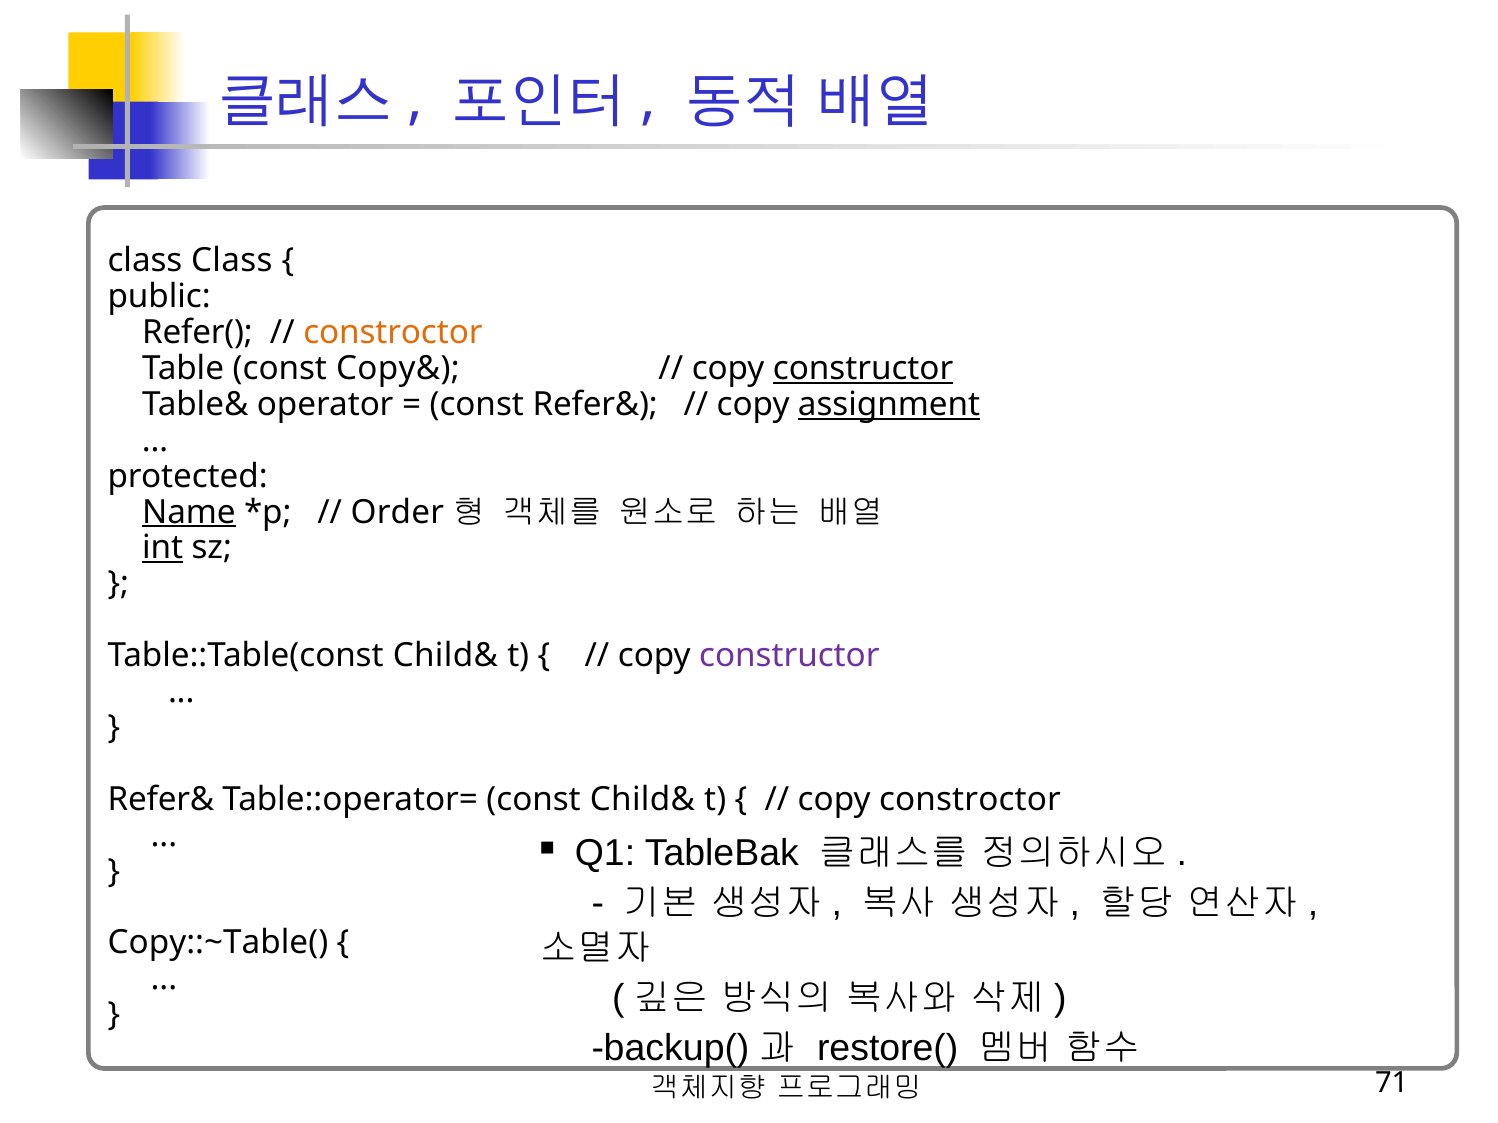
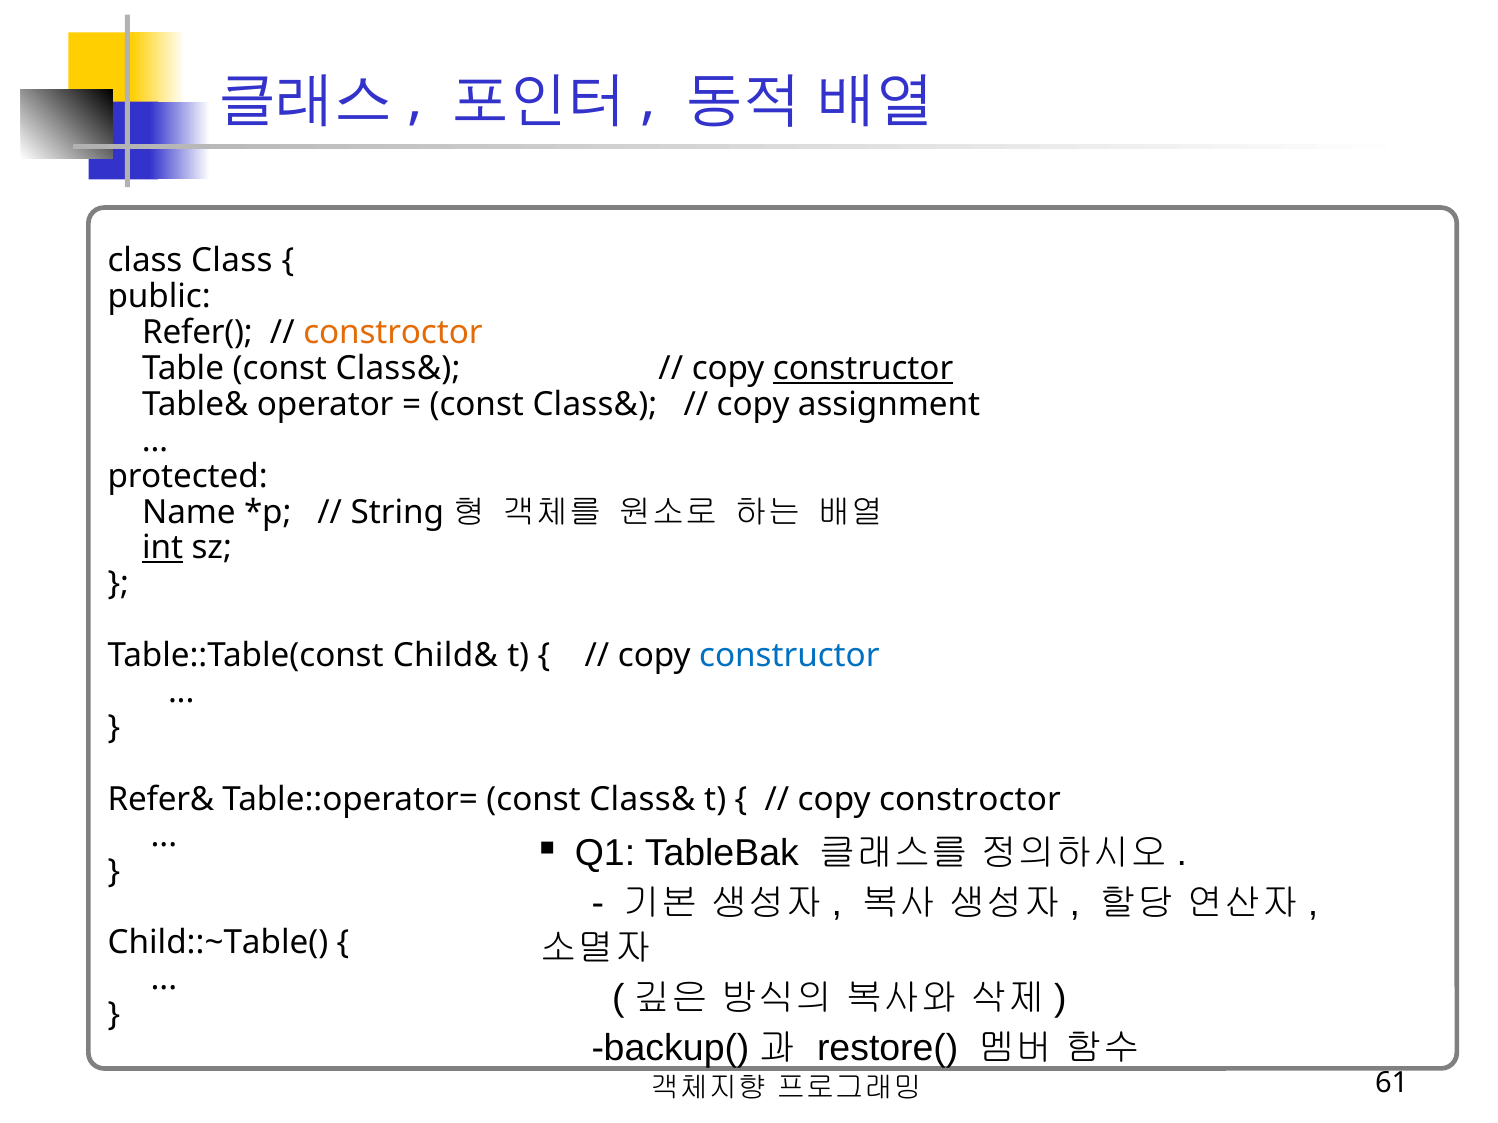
Table const Copy&: Copy& -> Class& (398, 369)
Refer&: Refer& -> Class& (595, 405)
assignment underline: present -> none (889, 405)
Name underline: present -> none (189, 512)
Order: Order -> String (397, 512)
constructor colour: purple -> blue (789, 656)
Table::operator= const Child&: Child& -> Class& (642, 800)
Copy::~Table(: Copy::~Table( -> Child::~Table( (218, 943)
71: 71 -> 61 (1392, 1083)
